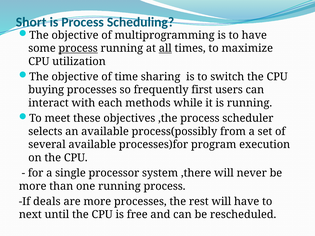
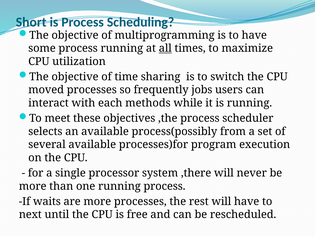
process underline: present -> none (78, 48)
buying: buying -> moved (46, 90)
first: first -> jobs (202, 90)
deals: deals -> waits (47, 202)
